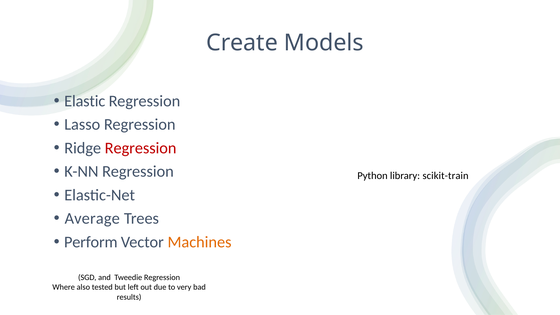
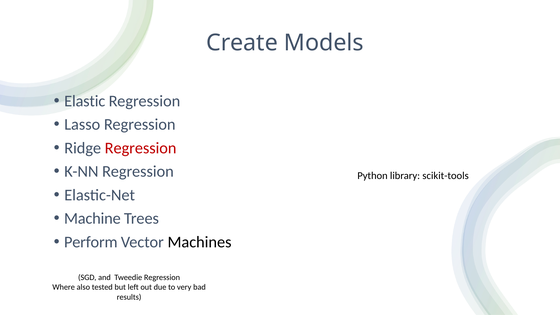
scikit-train: scikit-train -> scikit-tools (446, 176)
Average: Average -> Machine (92, 218)
Machines colour: orange -> black (200, 242)
